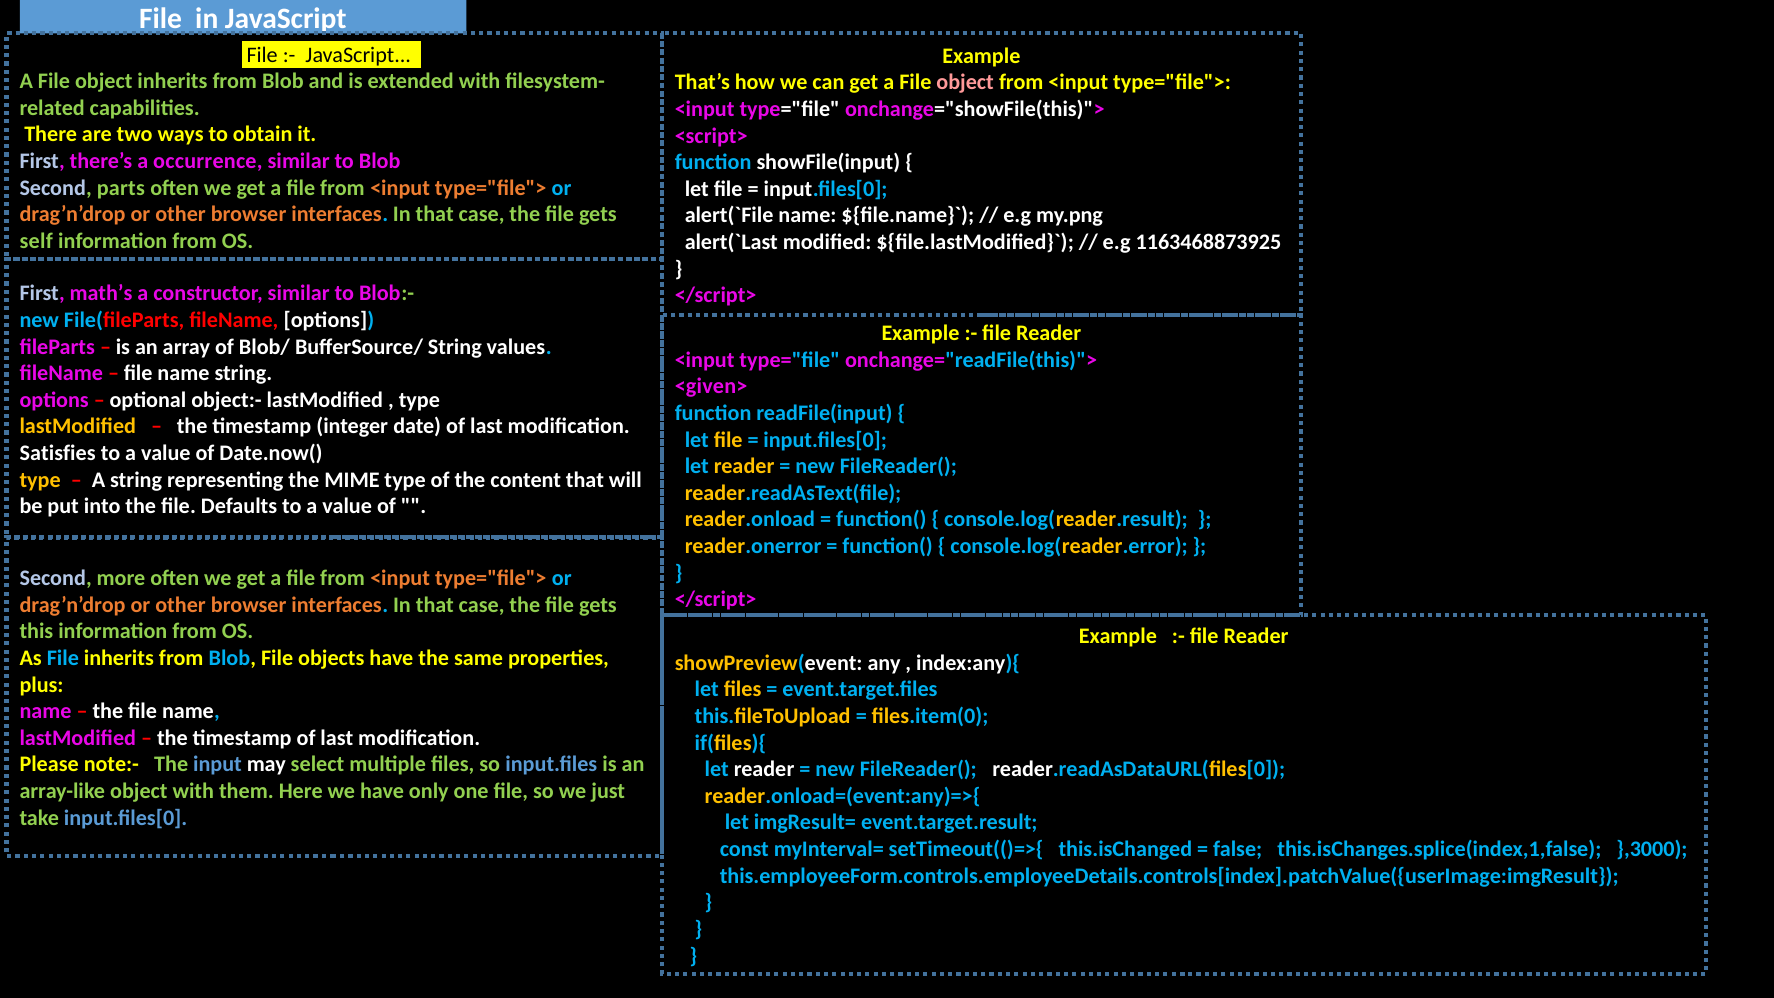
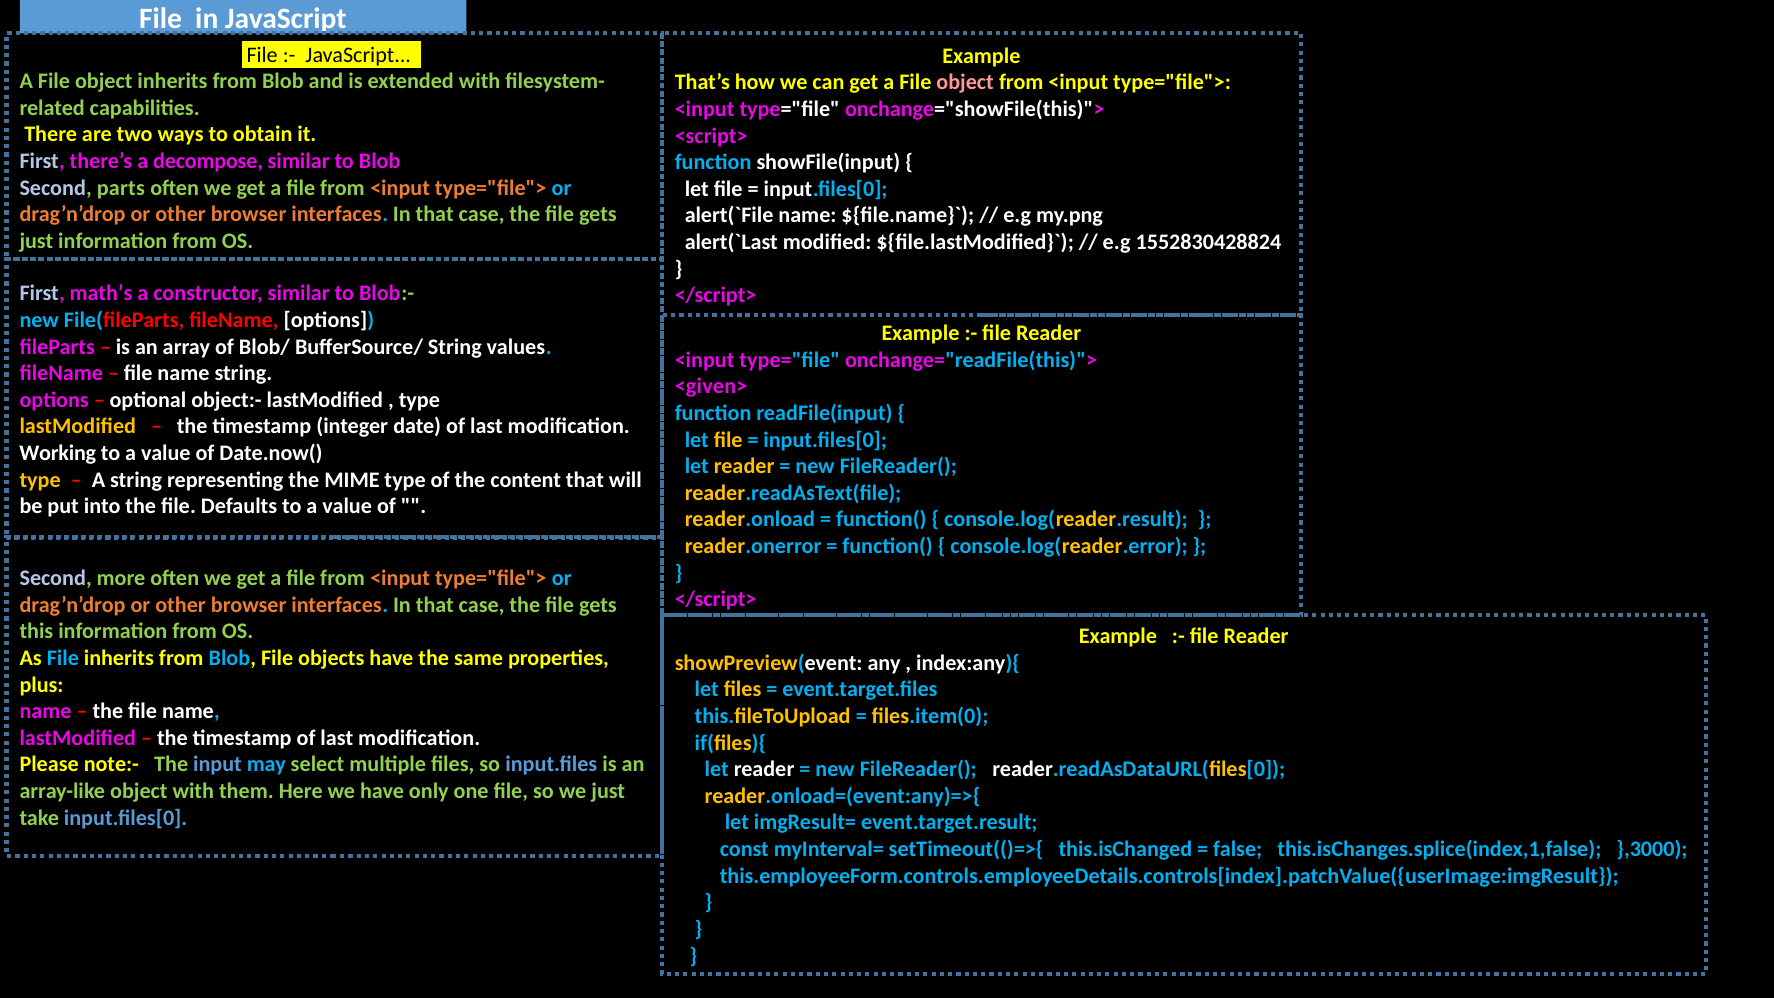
occurrence: occurrence -> decompose (208, 161)
self: self -> just (36, 241)
1163468873925: 1163468873925 -> 1552830428824 (1208, 242)
Satisfies: Satisfies -> Working (58, 453)
may colour: white -> light blue (266, 765)
